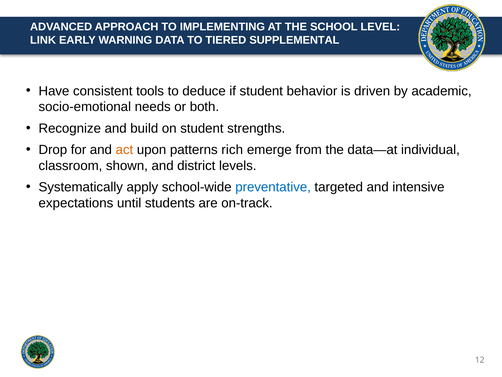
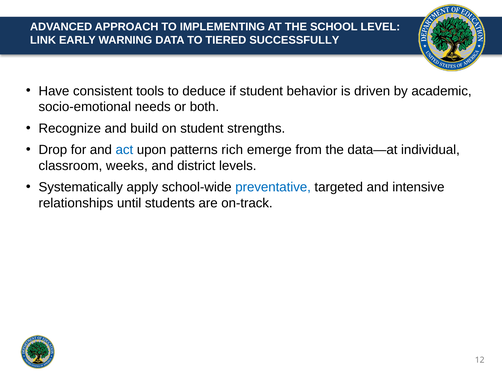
SUPPLEMENTAL: SUPPLEMENTAL -> SUCCESSFULLY (294, 40)
act colour: orange -> blue (124, 150)
shown: shown -> weeks (127, 166)
expectations: expectations -> relationships (76, 203)
